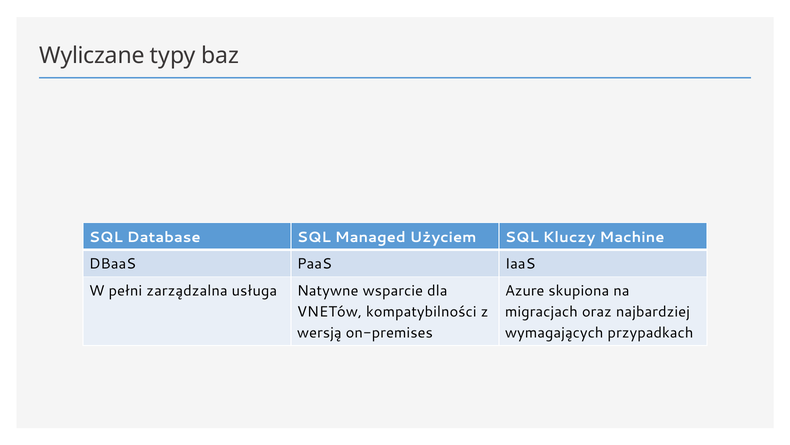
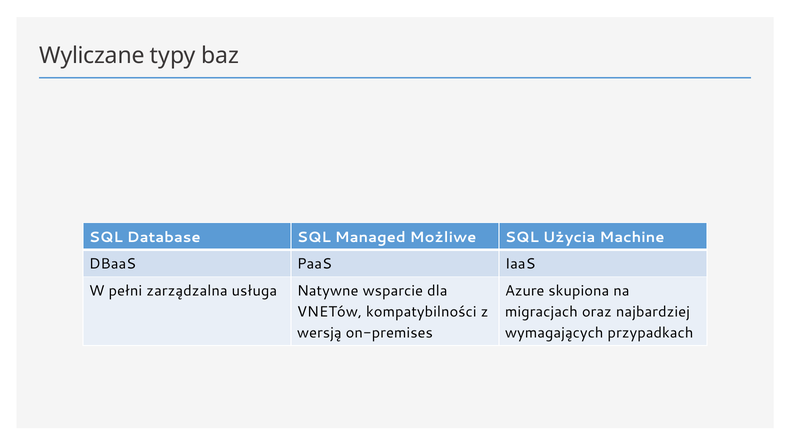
Użyciem: Użyciem -> Możliwe (443, 237)
Kluczy: Kluczy -> Użycia (569, 237)
